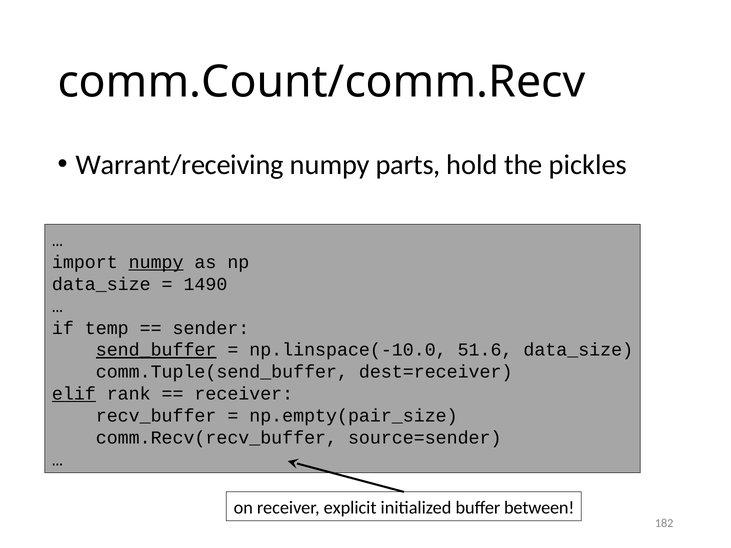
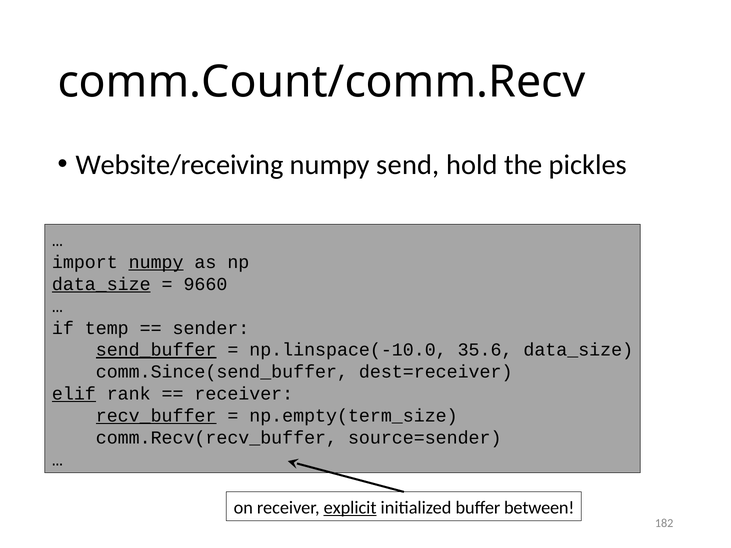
Warrant/receiving: Warrant/receiving -> Website/receiving (180, 165)
parts: parts -> send (408, 165)
data_size underline: none -> present (101, 284)
1490: 1490 -> 9660 (205, 284)
51.6: 51.6 -> 35.6 (485, 350)
comm.Tuple(send_buffer: comm.Tuple(send_buffer -> comm.Since(send_buffer (222, 372)
recv_buffer underline: none -> present (156, 416)
np.empty(pair_size: np.empty(pair_size -> np.empty(term_size (353, 416)
explicit underline: none -> present (350, 508)
